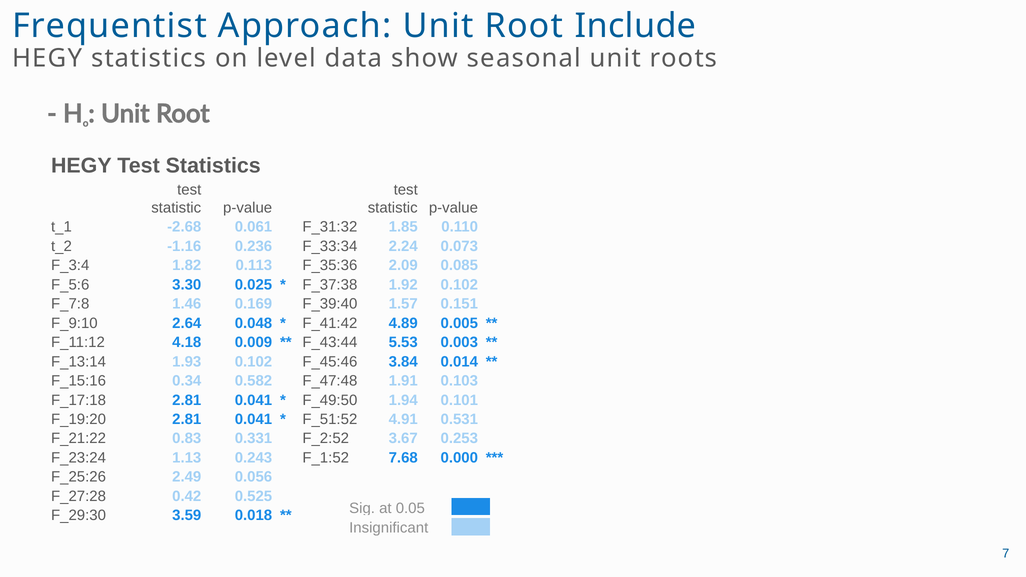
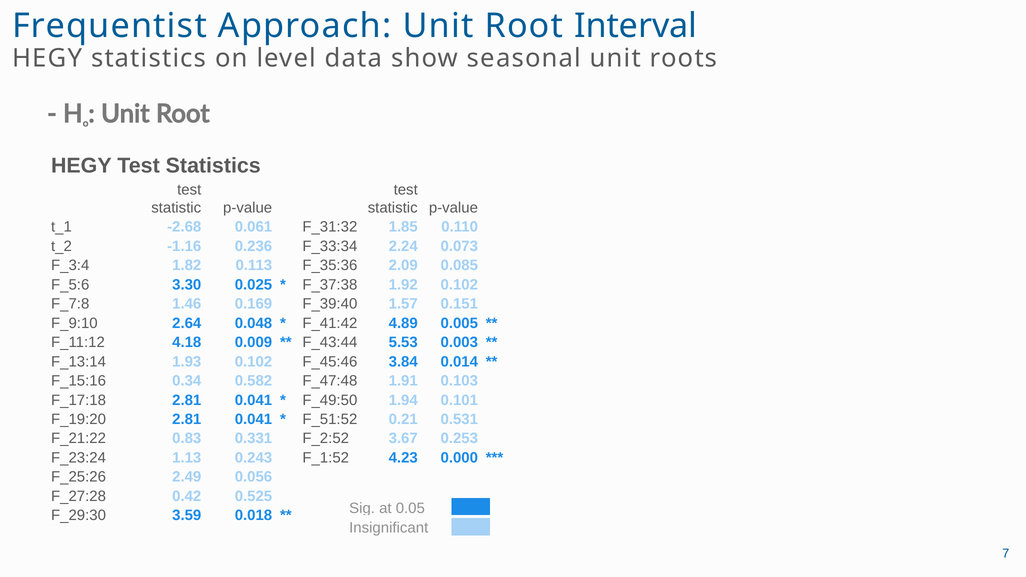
Include: Include -> Interval (636, 26)
4.91: 4.91 -> 0.21 (403, 419)
7.68: 7.68 -> 4.23 (403, 458)
